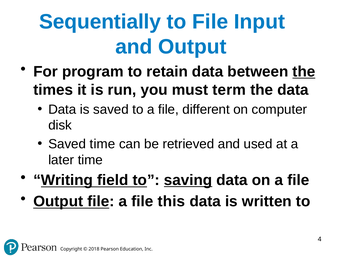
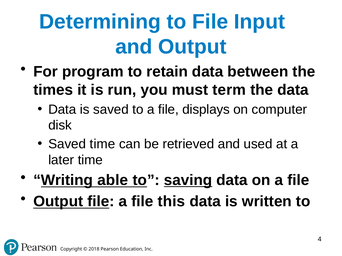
Sequentially: Sequentially -> Determining (100, 22)
the underline: present -> none (304, 72)
different: different -> displays (206, 110)
field: field -> able (113, 180)
